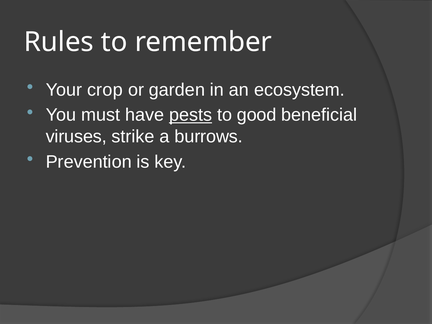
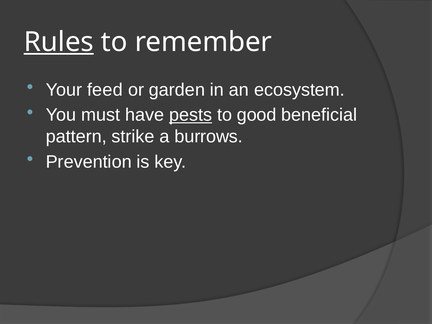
Rules underline: none -> present (59, 42)
crop: crop -> feed (105, 90)
viruses: viruses -> pattern (76, 137)
